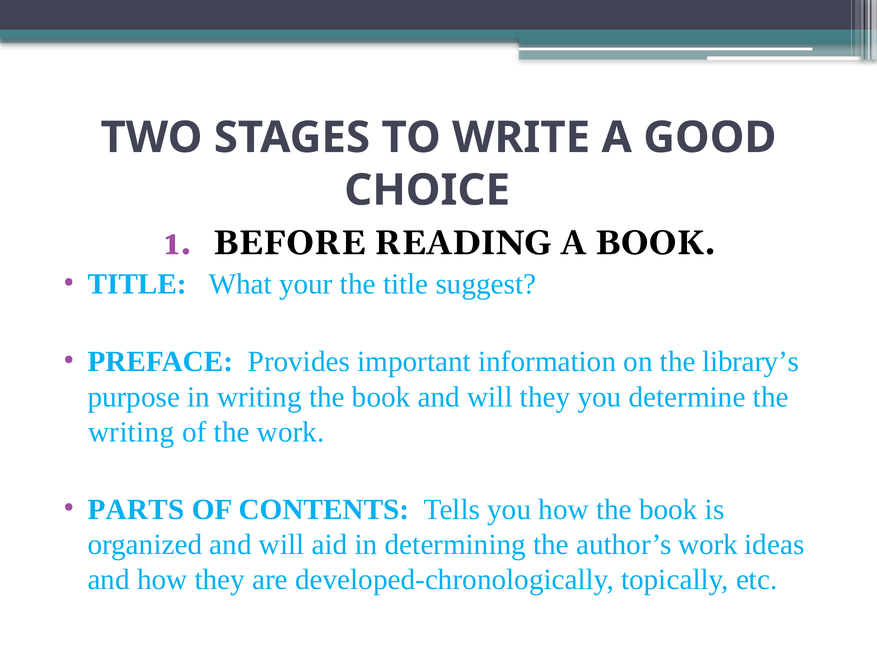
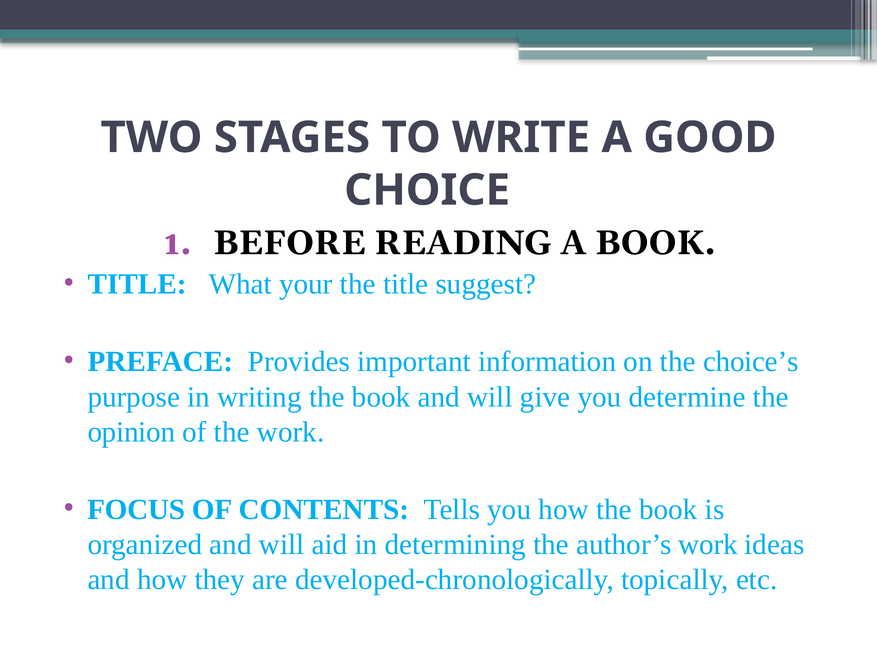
library’s: library’s -> choice’s (751, 362)
will they: they -> give (545, 397)
writing: writing -> opinion (131, 432)
PARTS: PARTS -> FOCUS (136, 509)
